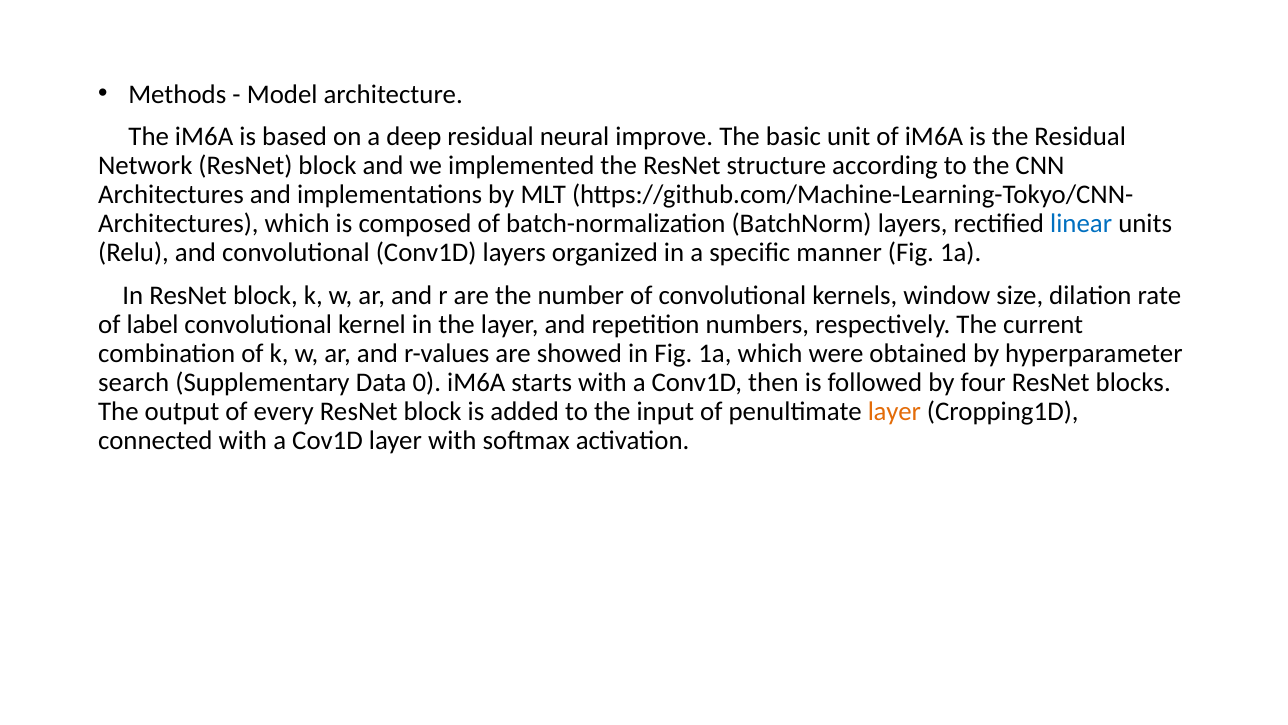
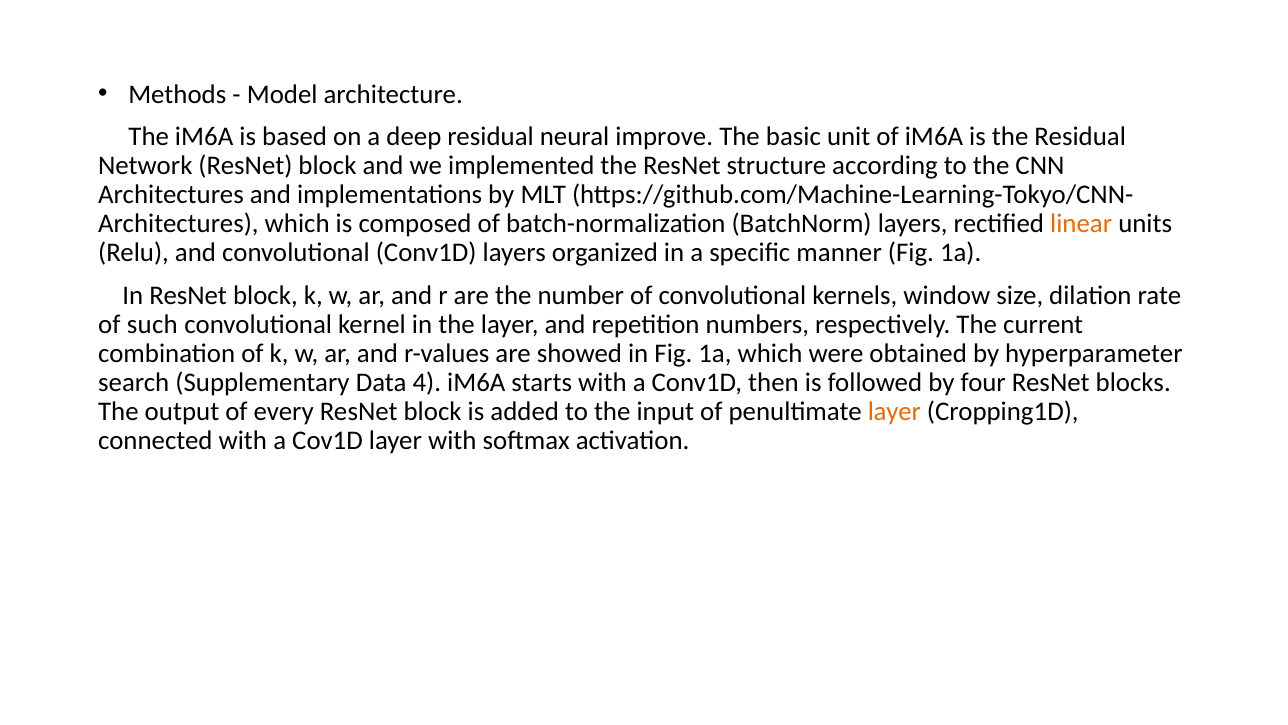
linear colour: blue -> orange (1081, 224)
label: label -> such (152, 324)
0: 0 -> 4 (427, 382)
